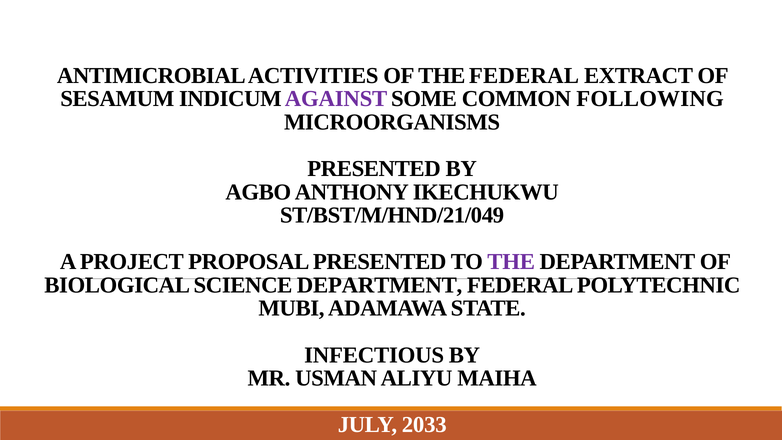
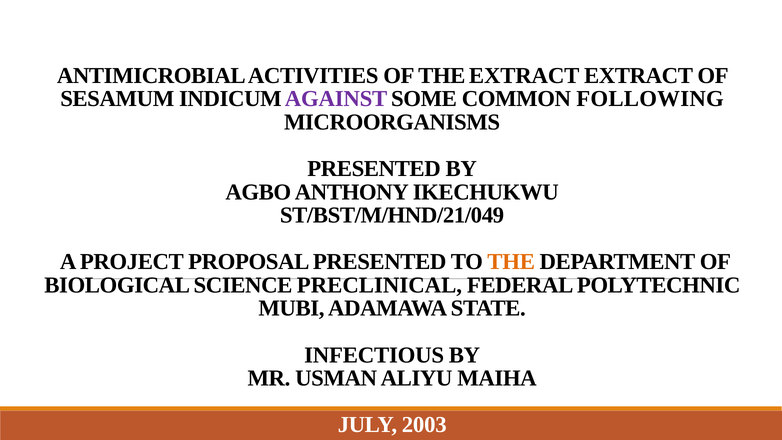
THE FEDERAL: FEDERAL -> EXTRACT (524, 76)
THE colour: purple -> orange (511, 262)
SCIENCE DEPARTMENT: DEPARTMENT -> PRECLINICAL (379, 285)
2033: 2033 -> 2003 (424, 425)
